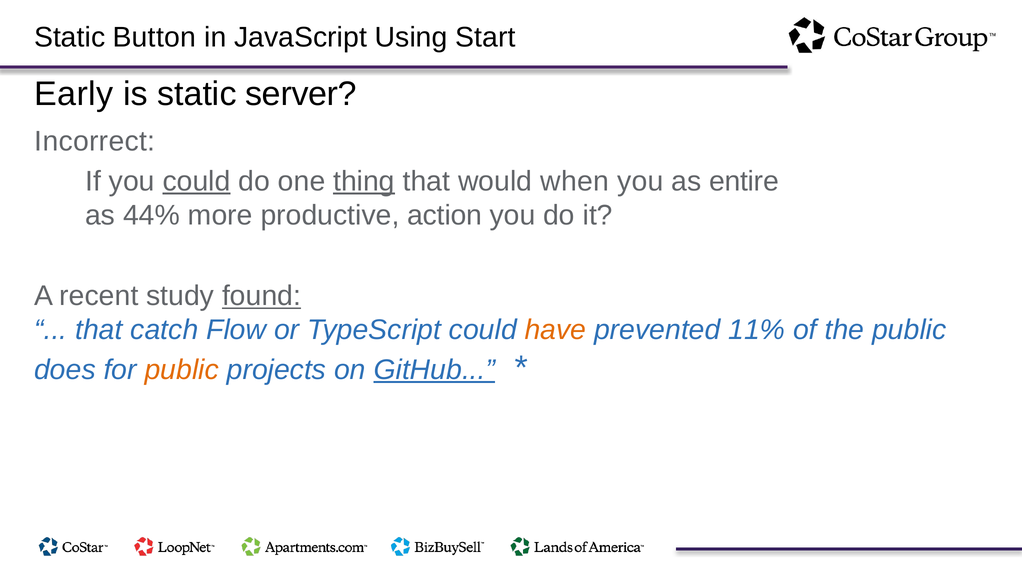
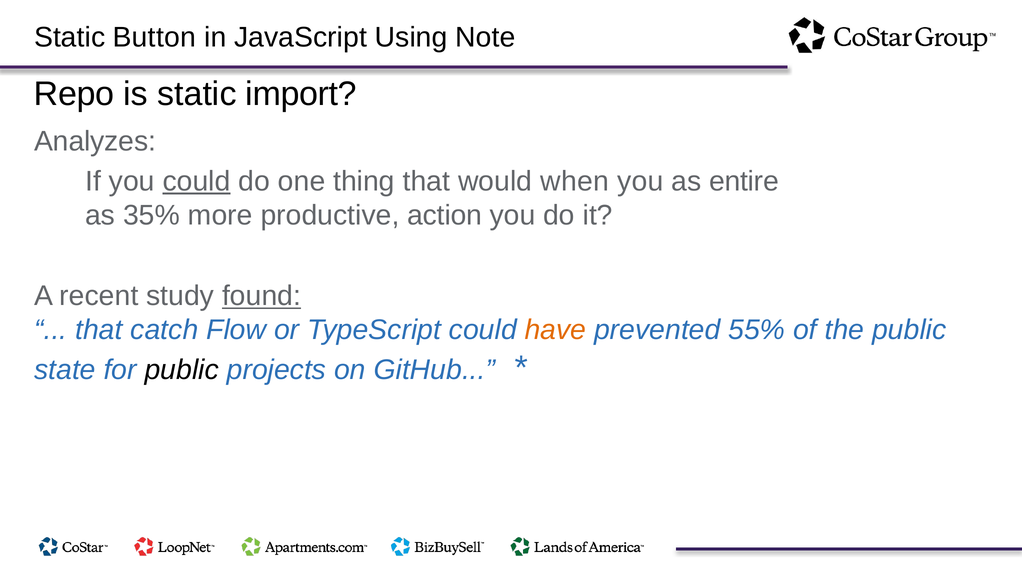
Start: Start -> Note (485, 38)
Early: Early -> Repo (74, 94)
server: server -> import (301, 94)
Incorrect: Incorrect -> Analyzes (95, 141)
thing underline: present -> none (364, 181)
44%: 44% -> 35% (152, 215)
11%: 11% -> 55% (757, 330)
does: does -> state (65, 370)
public colour: orange -> black (182, 370)
GitHub underline: present -> none (434, 370)
